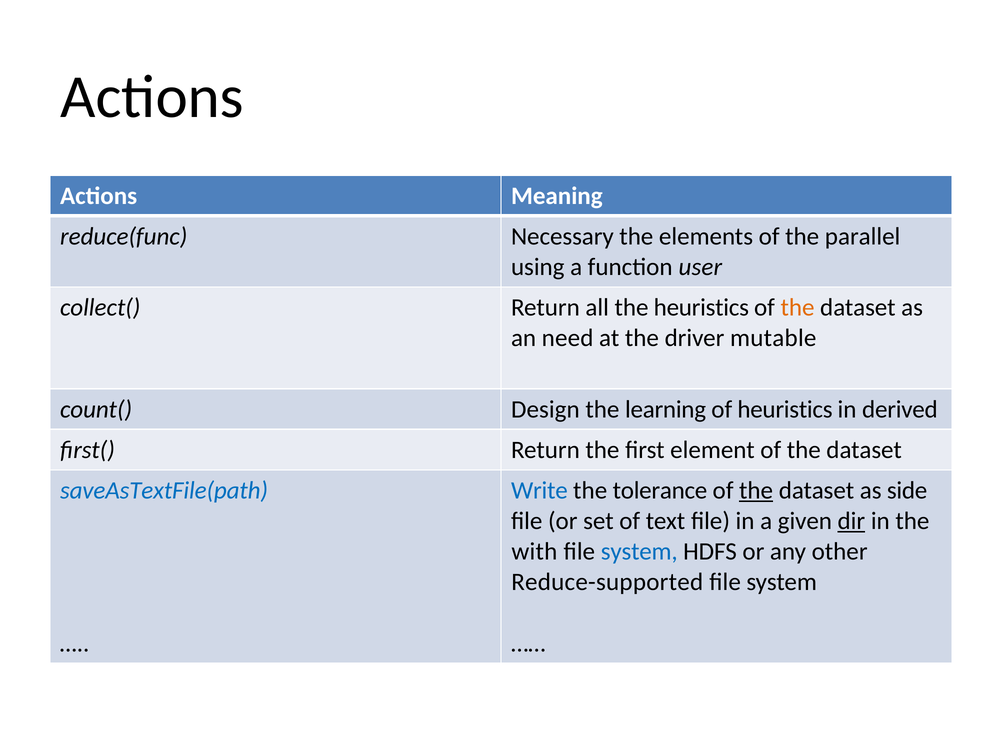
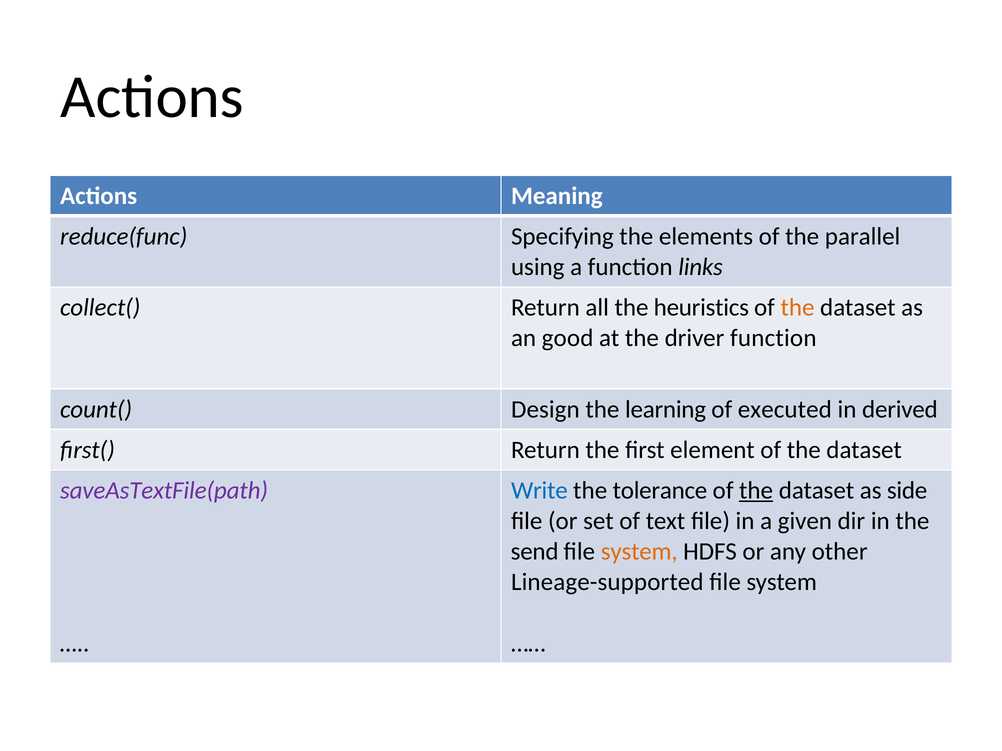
Necessary: Necessary -> Specifying (562, 237)
user: user -> links (701, 267)
need: need -> good (568, 338)
driver mutable: mutable -> function (773, 338)
of heuristics: heuristics -> executed (785, 410)
saveAsTextFile(path colour: blue -> purple (164, 491)
dir underline: present -> none (851, 521)
with: with -> send (535, 552)
system colour: blue -> orange (639, 552)
Reduce-supported: Reduce-supported -> Lineage-supported (607, 583)
